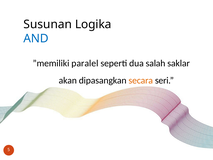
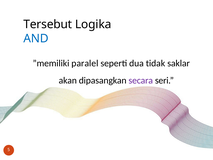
Susunan: Susunan -> Tersebut (48, 24)
salah: salah -> tidak (156, 63)
secara colour: orange -> purple (141, 80)
